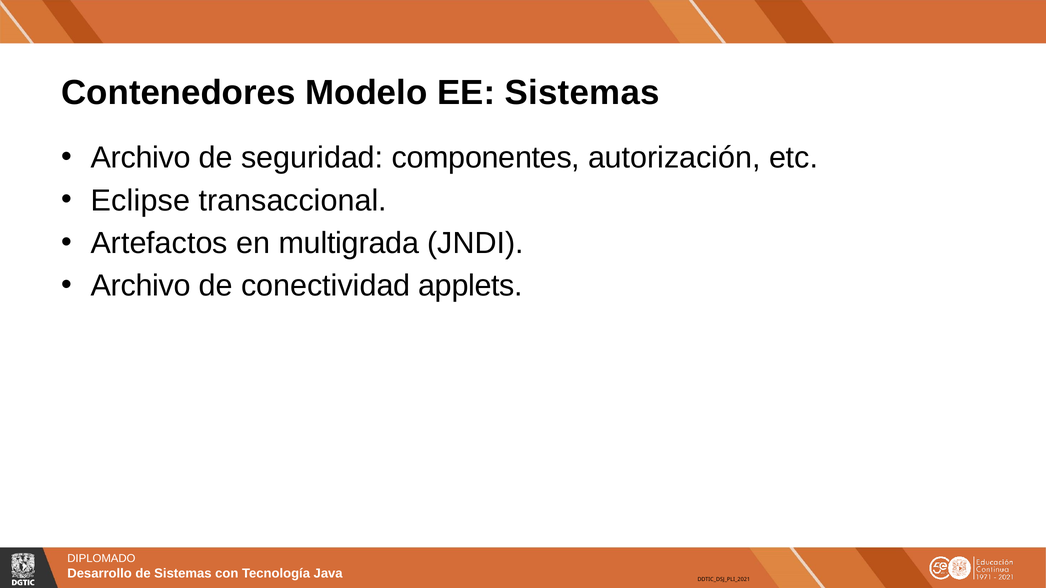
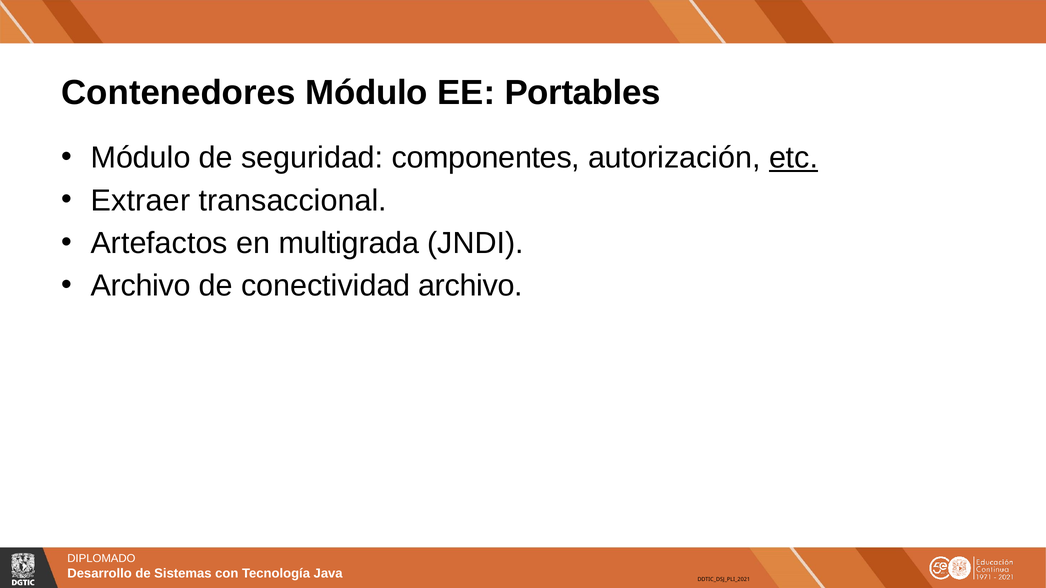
Contenedores Modelo: Modelo -> Módulo (366, 93)
EE Sistemas: Sistemas -> Portables (582, 93)
Archivo: Archivo -> Módulo (141, 158)
etc underline: none -> present (794, 158)
Eclipse: Eclipse -> Extraer (140, 201)
conectividad applets: applets -> archivo (471, 286)
